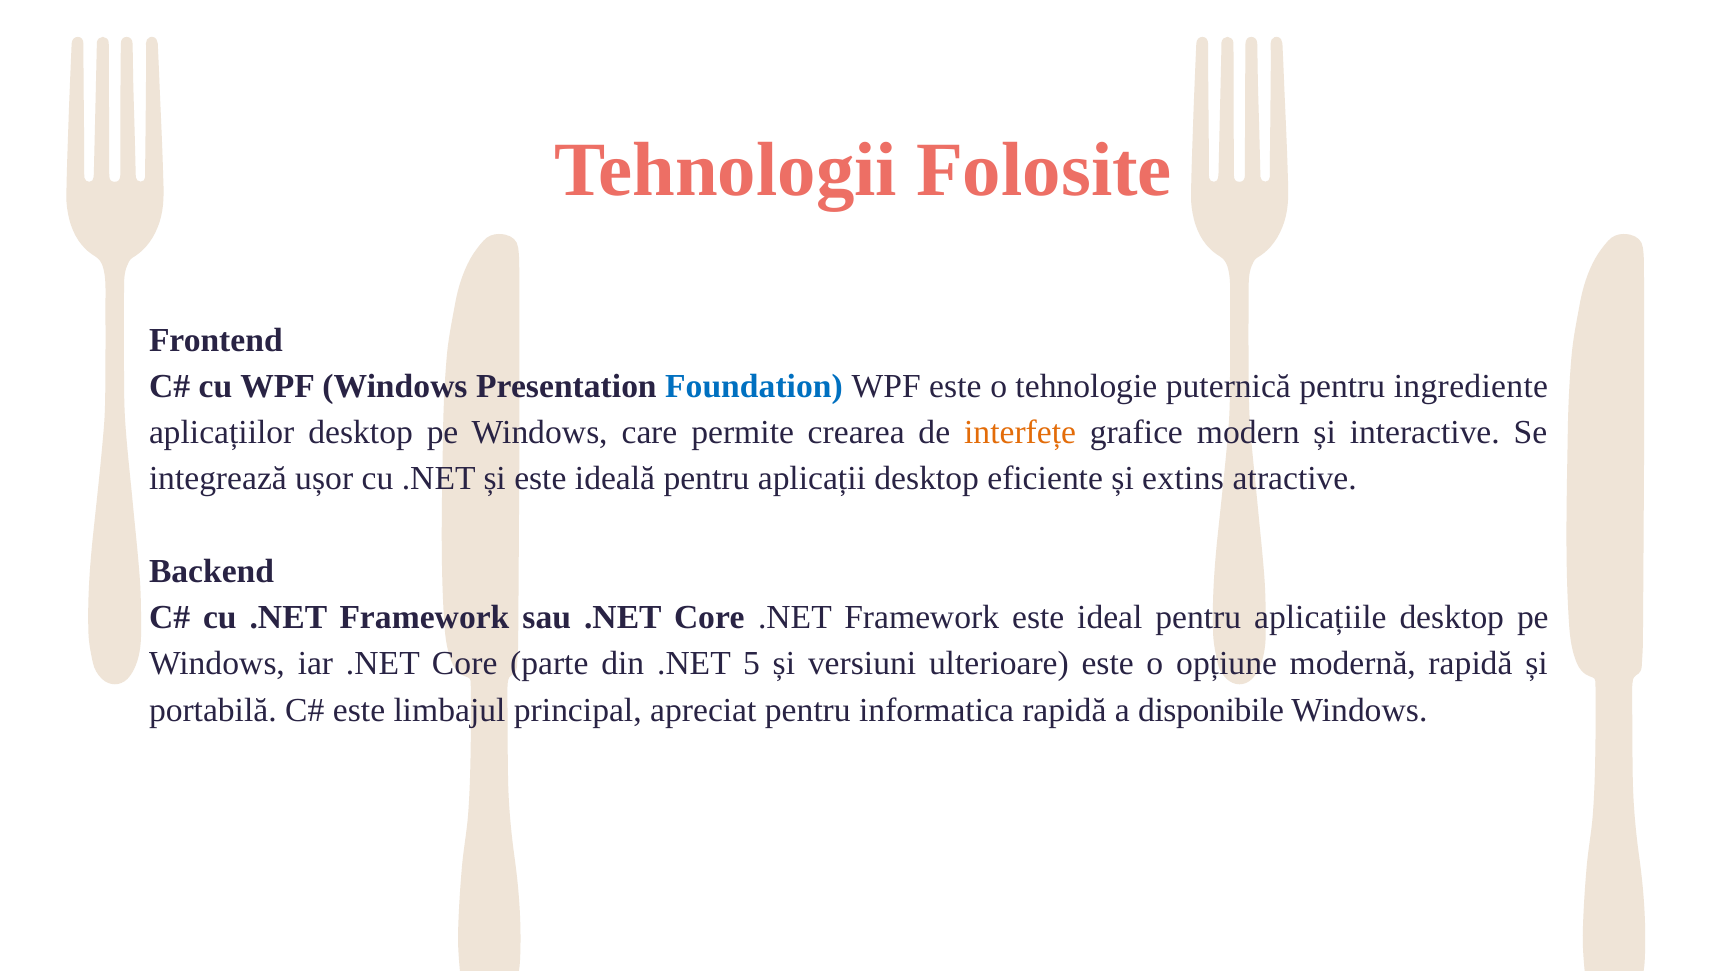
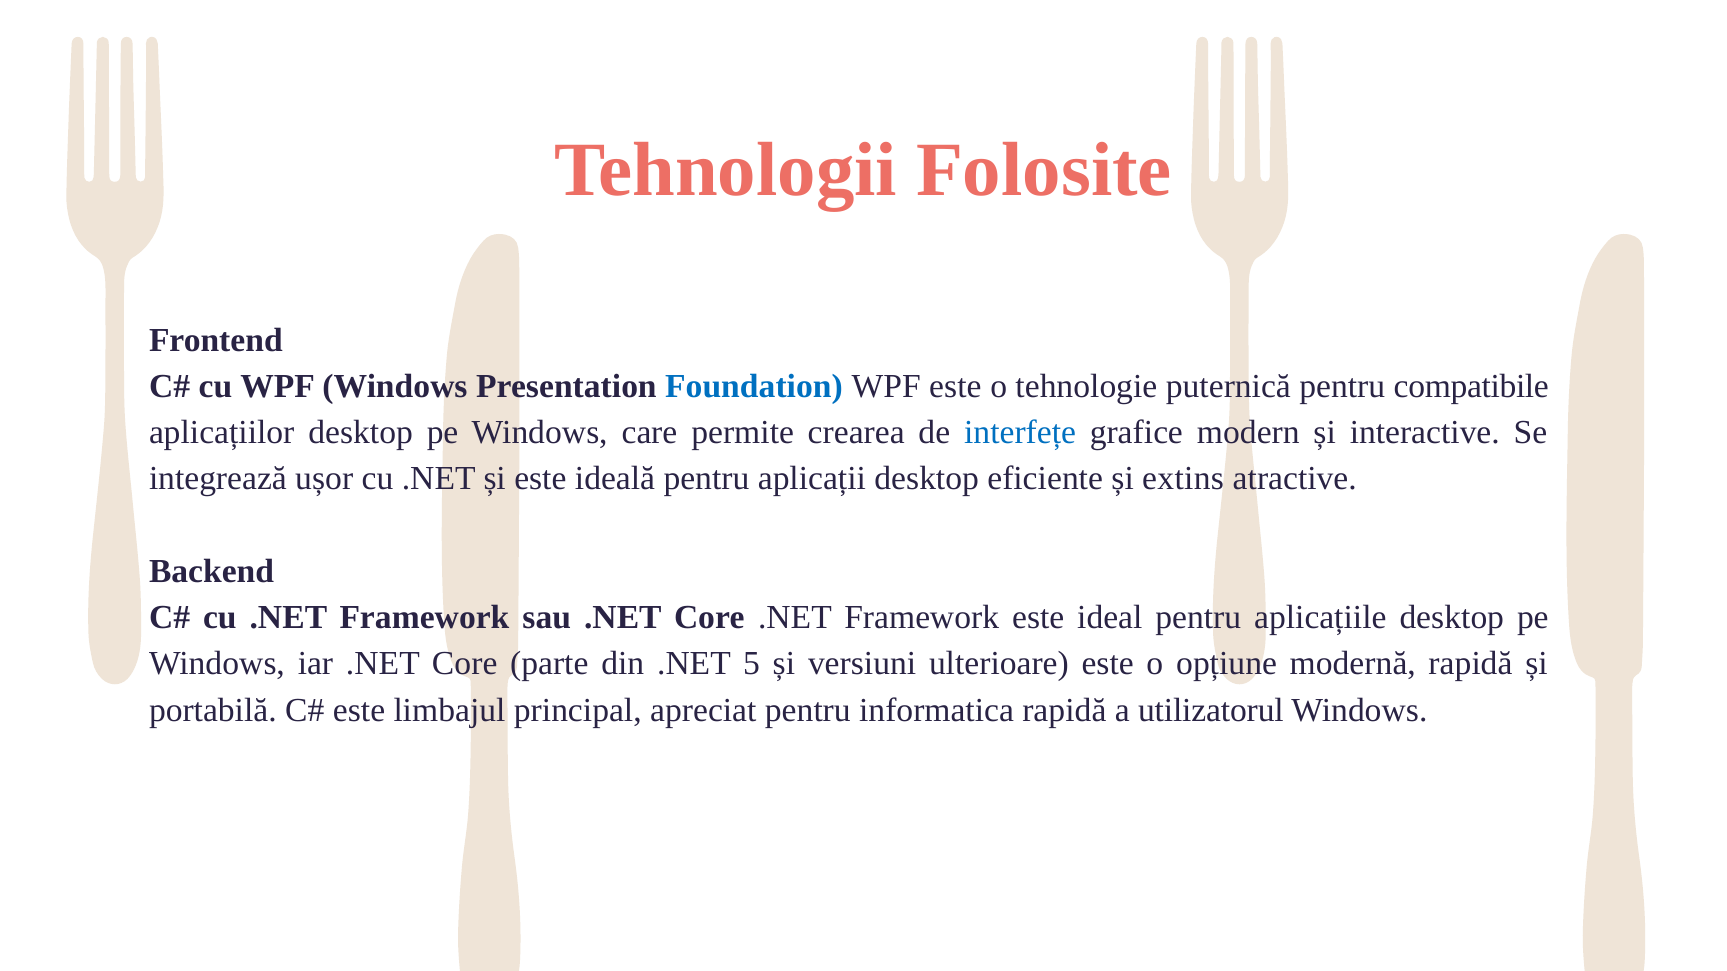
ingrediente: ingrediente -> compatibile (1471, 386)
interfețe colour: orange -> blue (1020, 433)
disponibile: disponibile -> utilizatorul (1211, 711)
